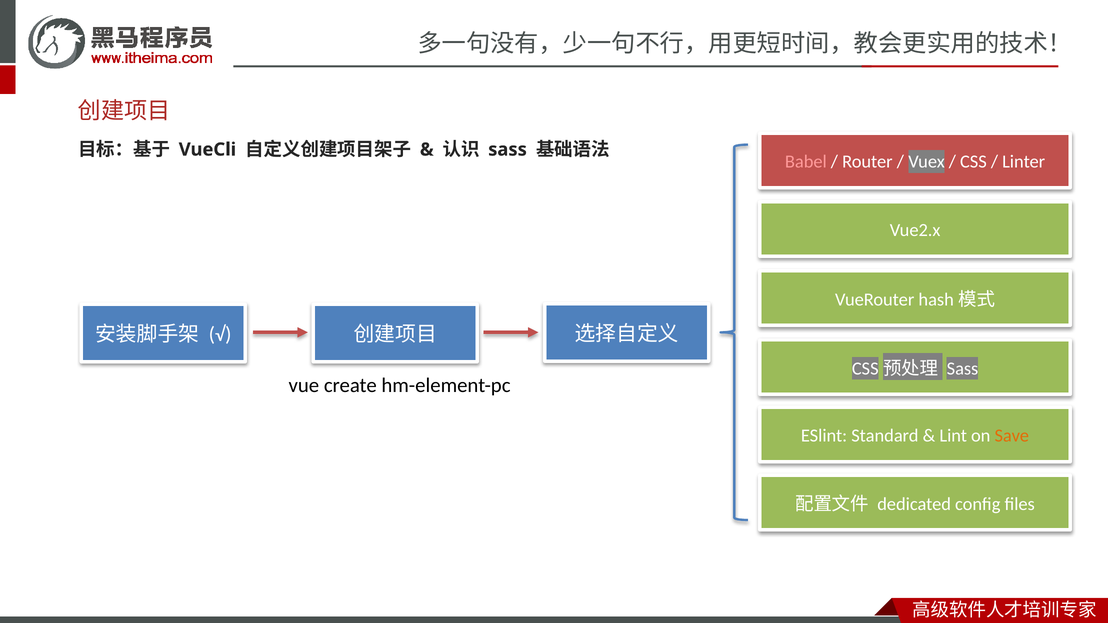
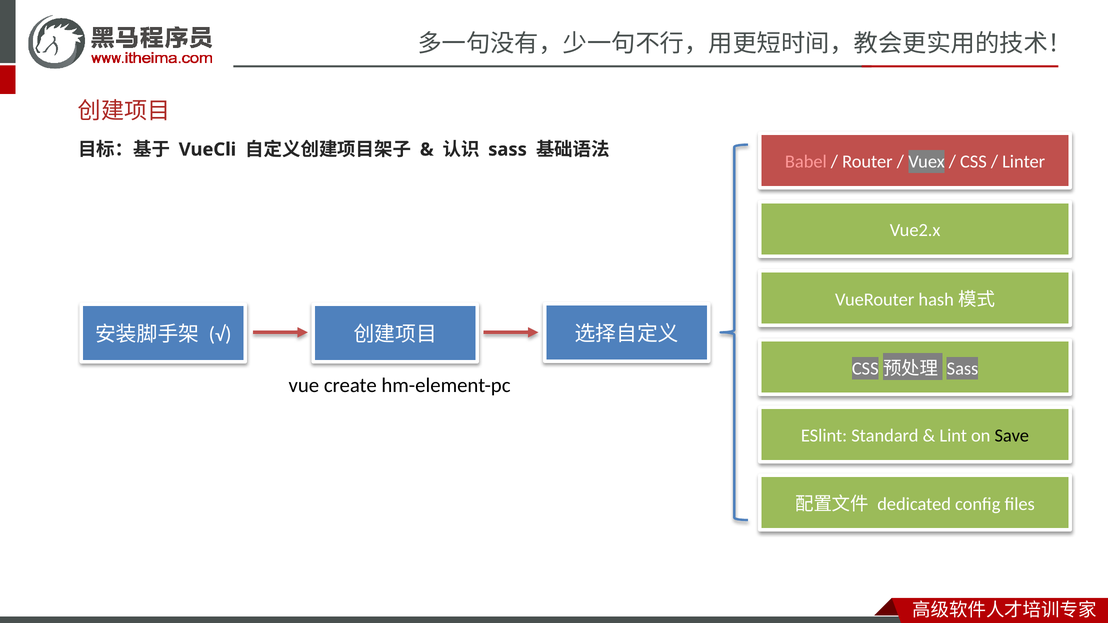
Save colour: orange -> black (1012, 436)
